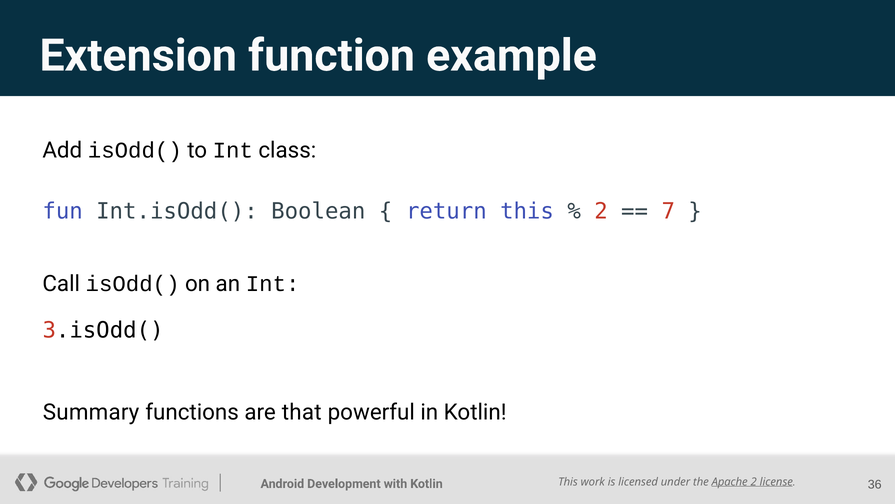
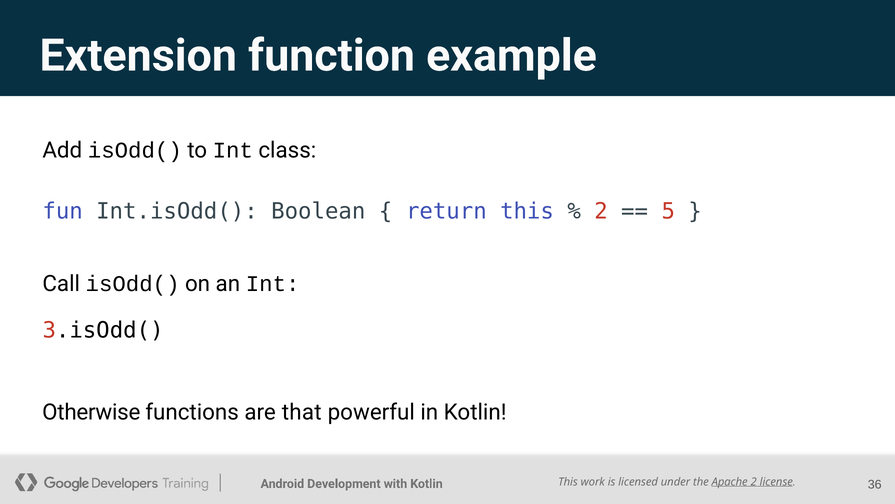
7: 7 -> 5 (668, 211)
Summary: Summary -> Otherwise (91, 412)
